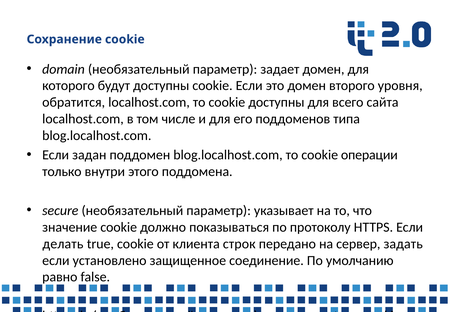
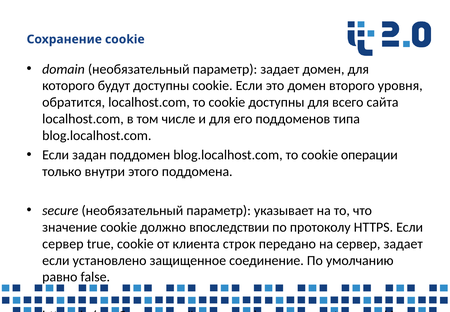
показываться: показываться -> впоследствии (229, 227)
делать: делать -> сервер (63, 243)
сервер задать: задать -> задает (403, 243)
